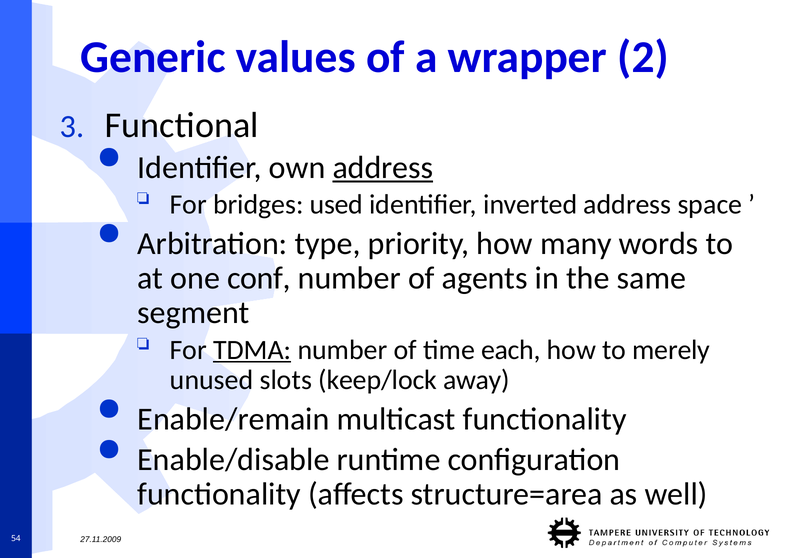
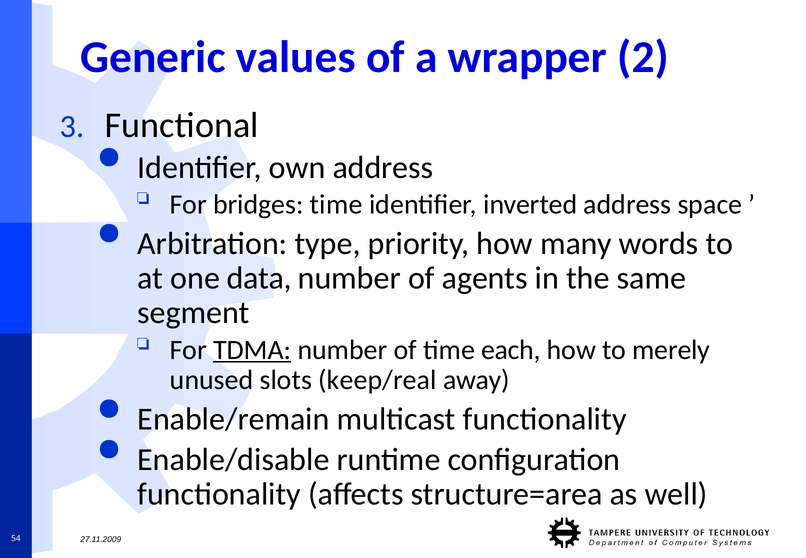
address underline: present -> none (383, 168)
bridges used: used -> time (336, 205)
conf: conf -> data (259, 278)
keep/lock: keep/lock -> keep/real (378, 380)
